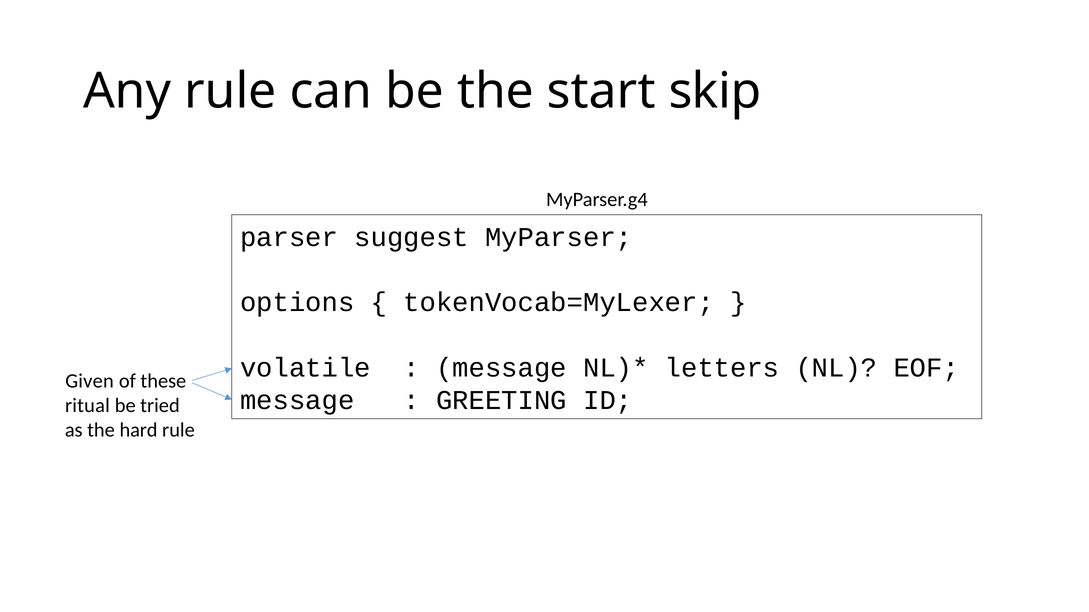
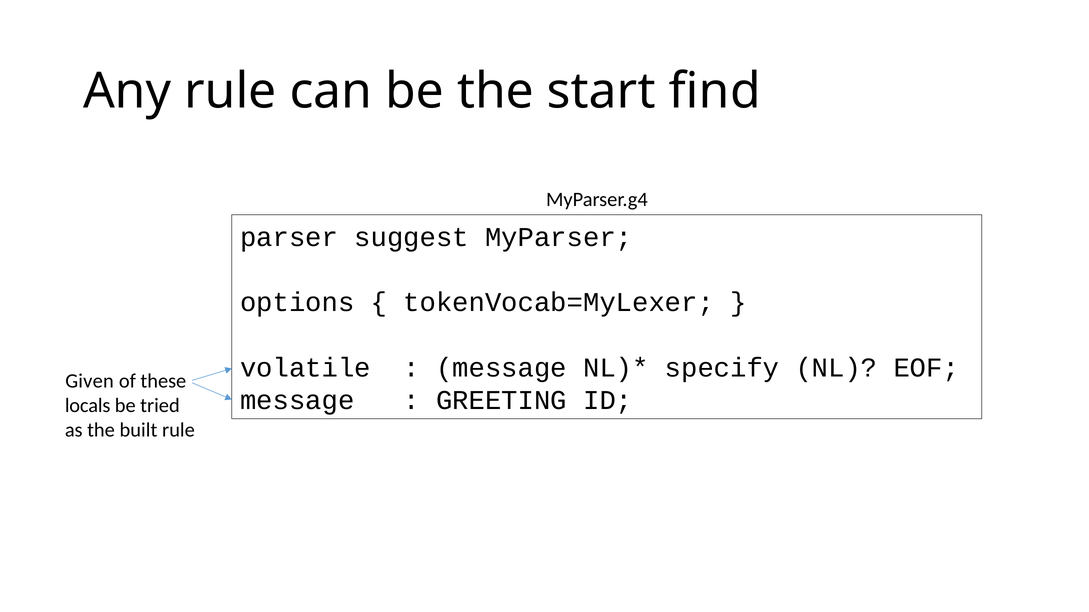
skip: skip -> find (715, 91)
letters: letters -> specify (722, 368)
ritual: ritual -> locals (88, 406)
hard: hard -> built (138, 431)
